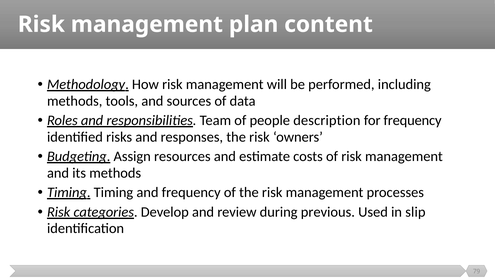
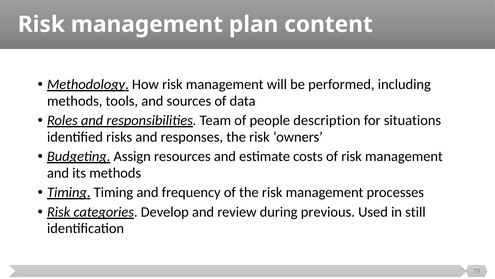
for frequency: frequency -> situations (412, 120)
slip: slip -> still (415, 212)
